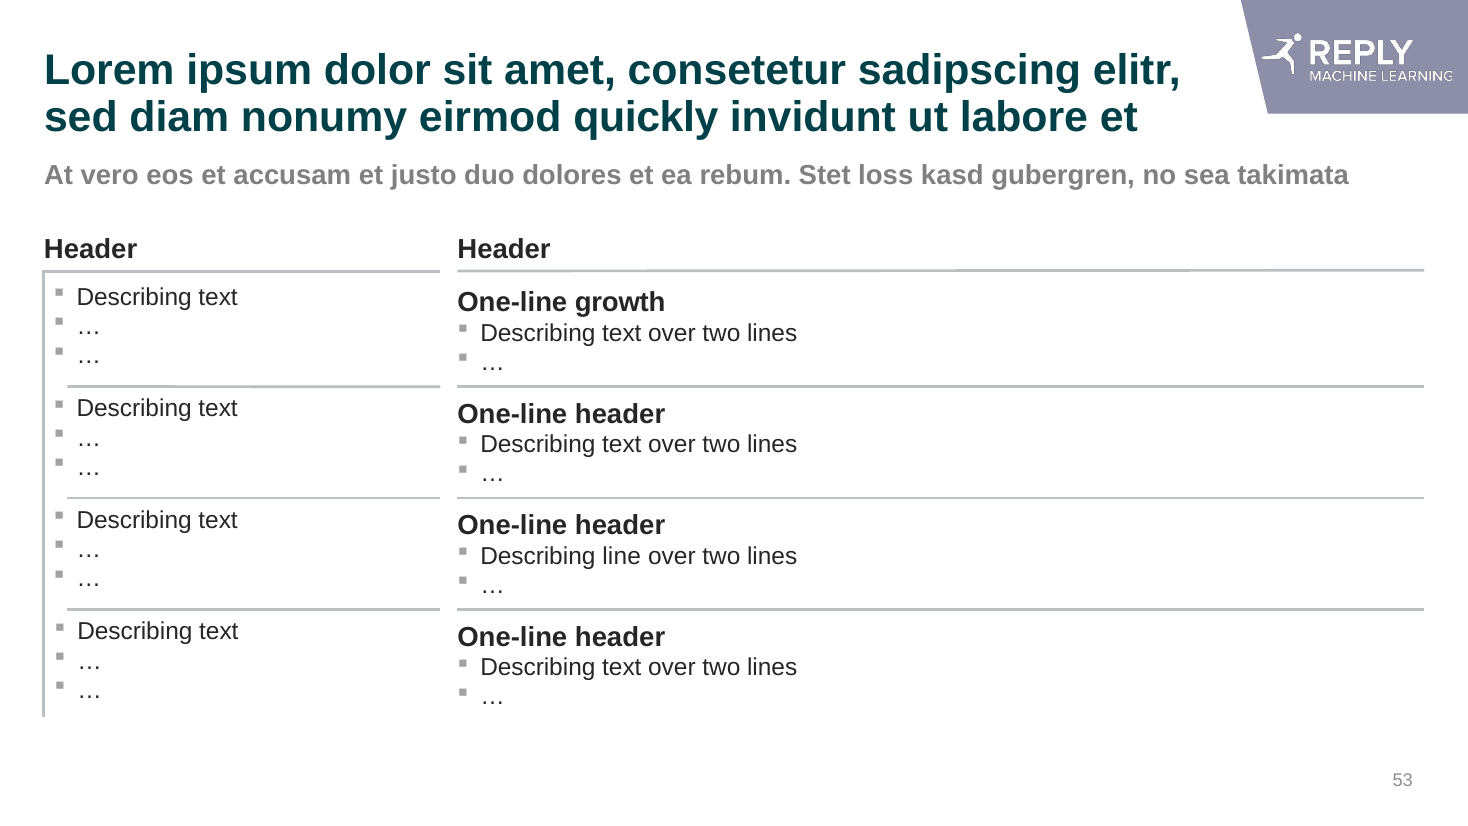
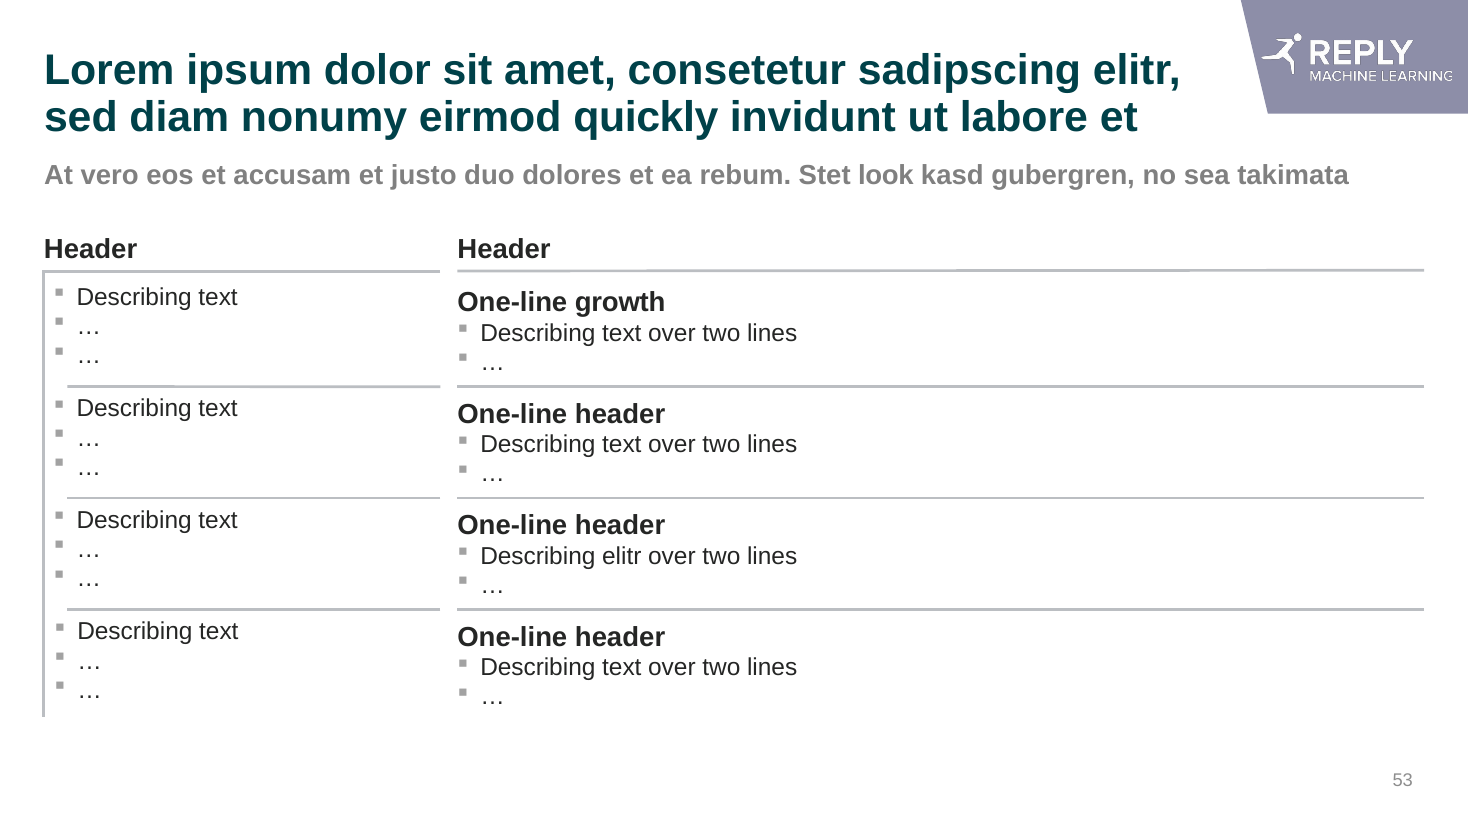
loss: loss -> look (886, 175)
Describing line: line -> elitr (622, 556)
